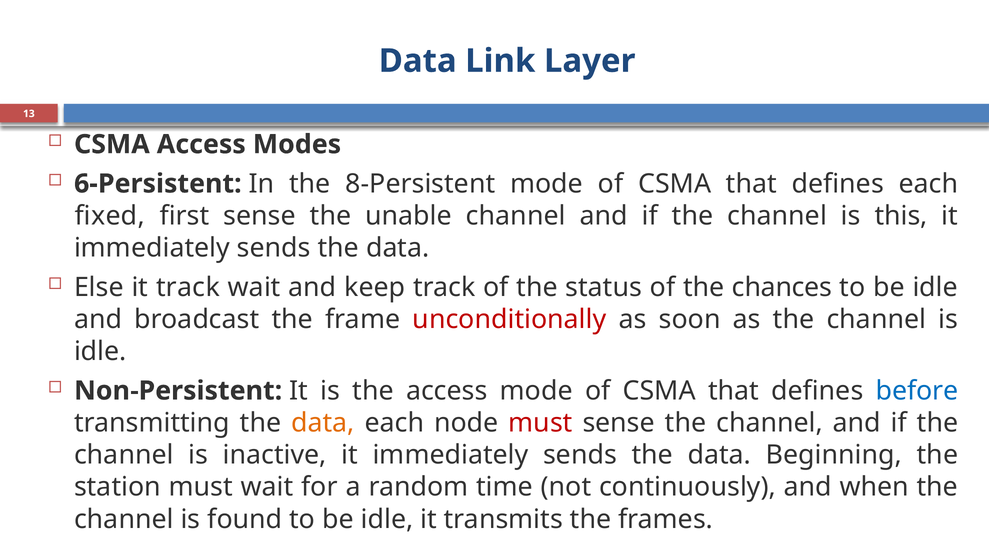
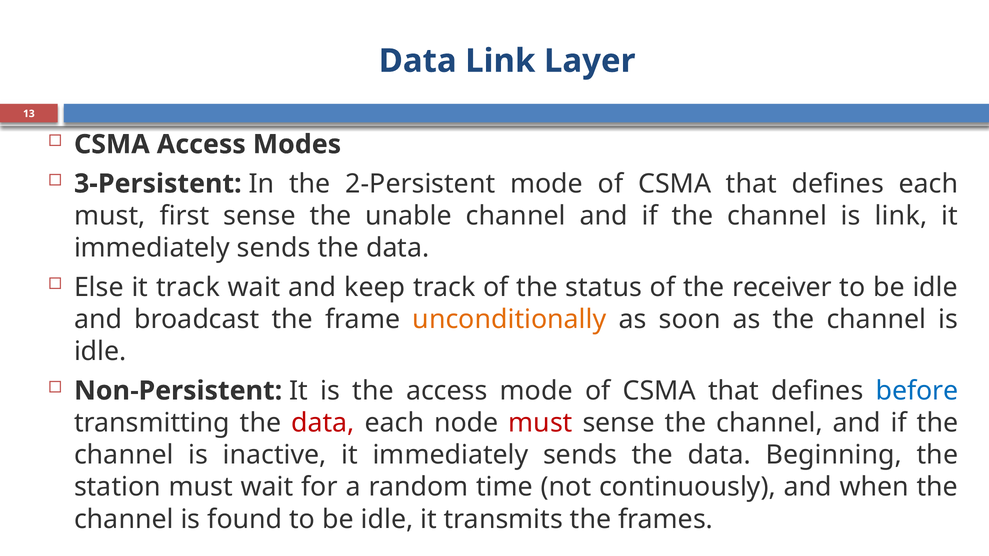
6-Persistent: 6-Persistent -> 3-Persistent (158, 184)
8-Persistent: 8-Persistent -> 2-Persistent (420, 184)
fixed: fixed -> must (110, 216)
is this: this -> link (901, 216)
chances: chances -> receiver (782, 287)
unconditionally colour: red -> orange (509, 320)
data colour: orange -> red (323, 423)
